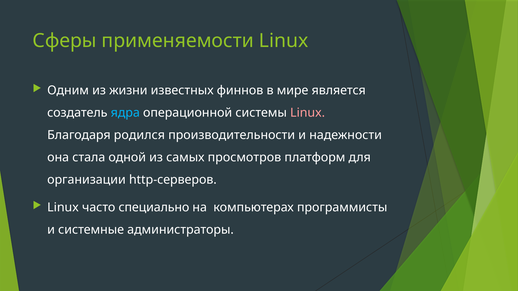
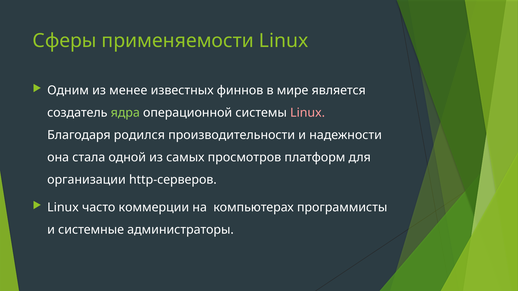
жизни: жизни -> менее (128, 91)
ядра colour: light blue -> light green (125, 113)
специально: специально -> коммерции (154, 208)
